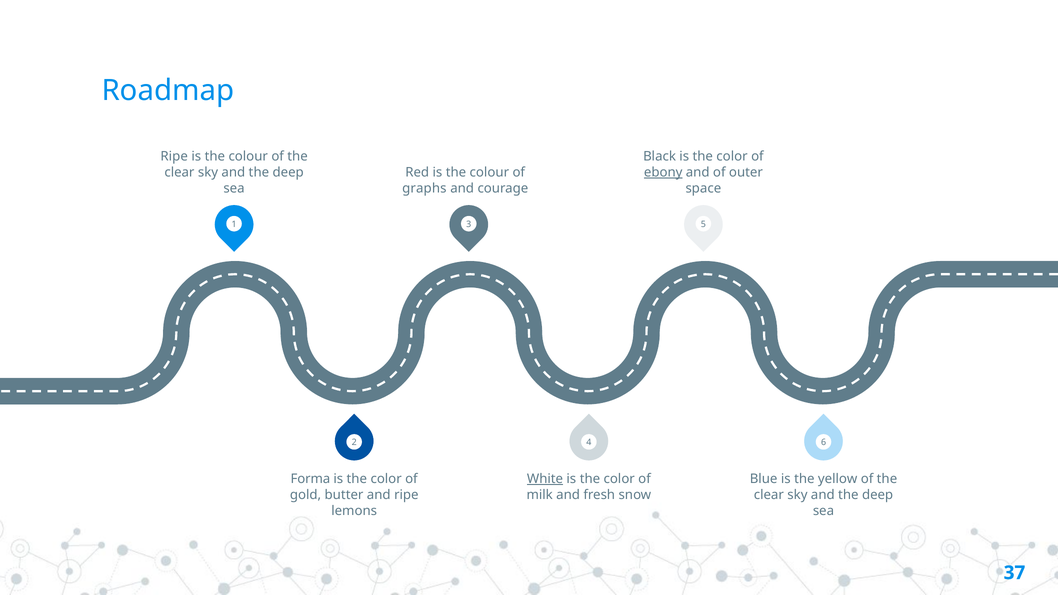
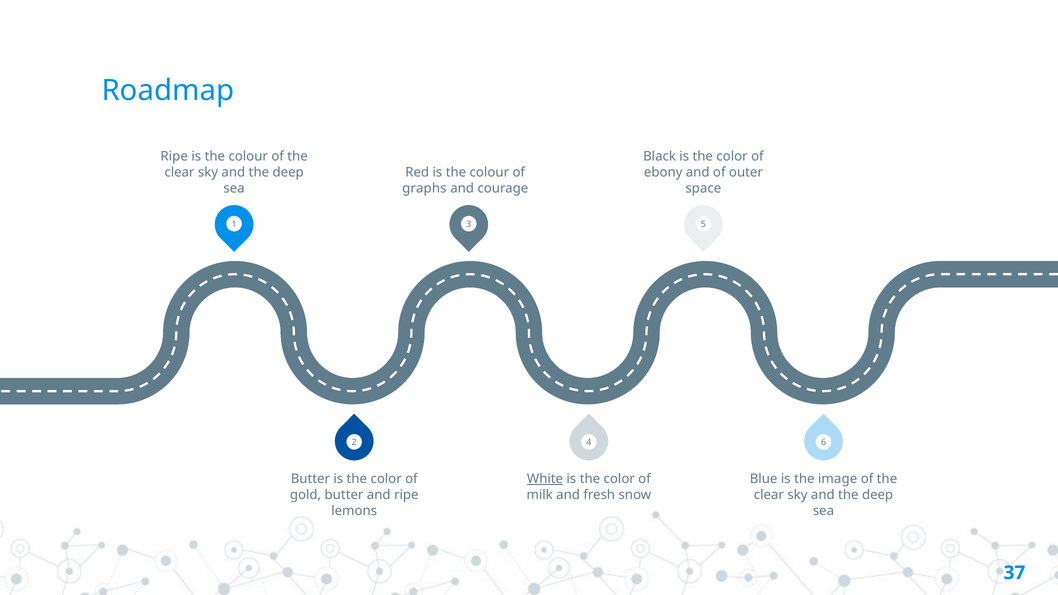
ebony underline: present -> none (663, 172)
Forma: Forma -> Butter (310, 479)
yellow: yellow -> image (838, 479)
